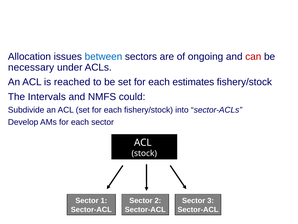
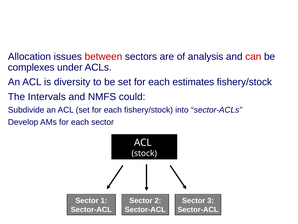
between colour: blue -> red (103, 56)
ongoing: ongoing -> analysis (206, 56)
necessary: necessary -> complexes (31, 67)
reached: reached -> diversity (72, 82)
